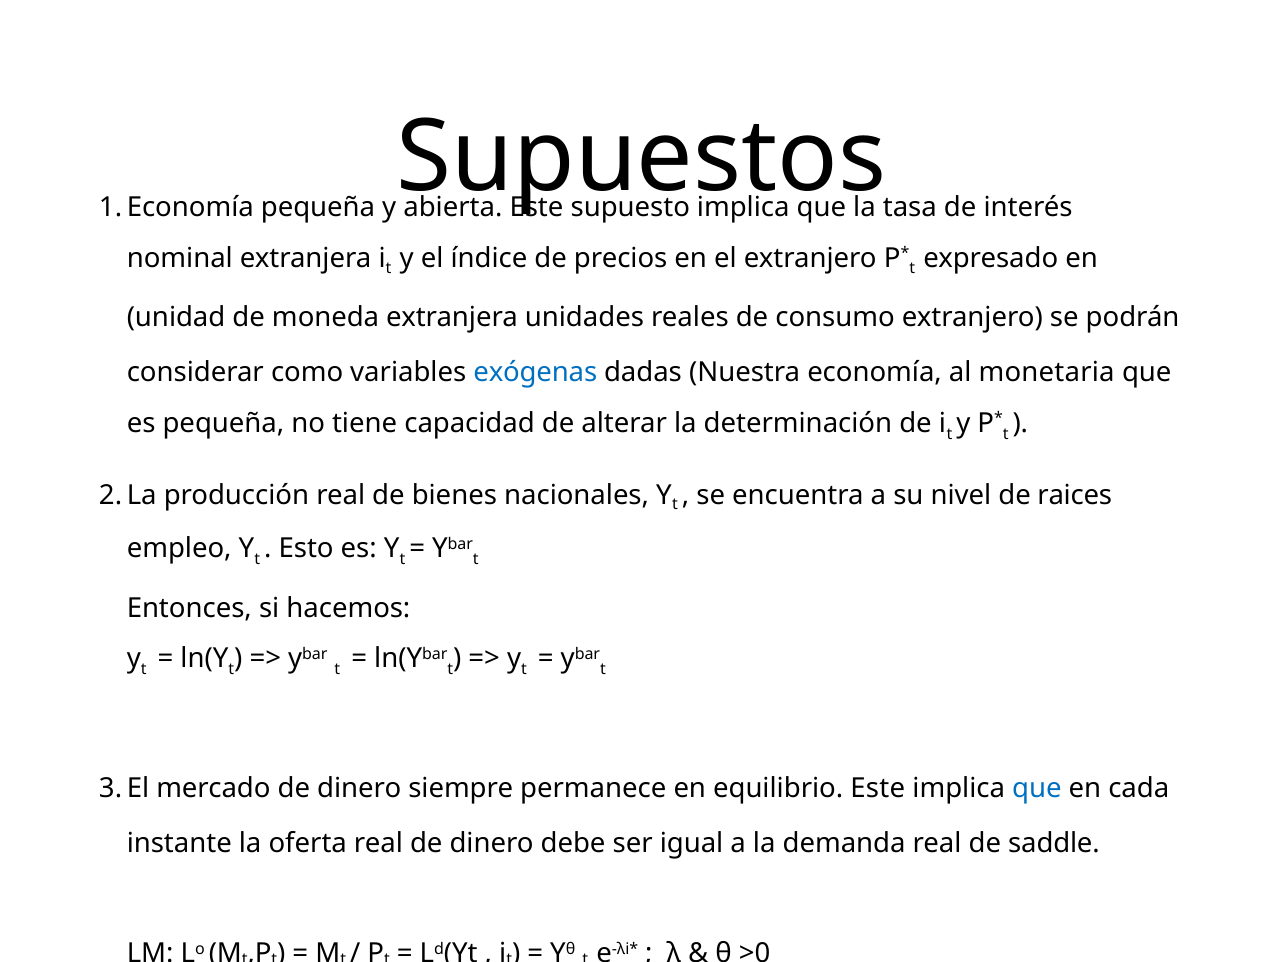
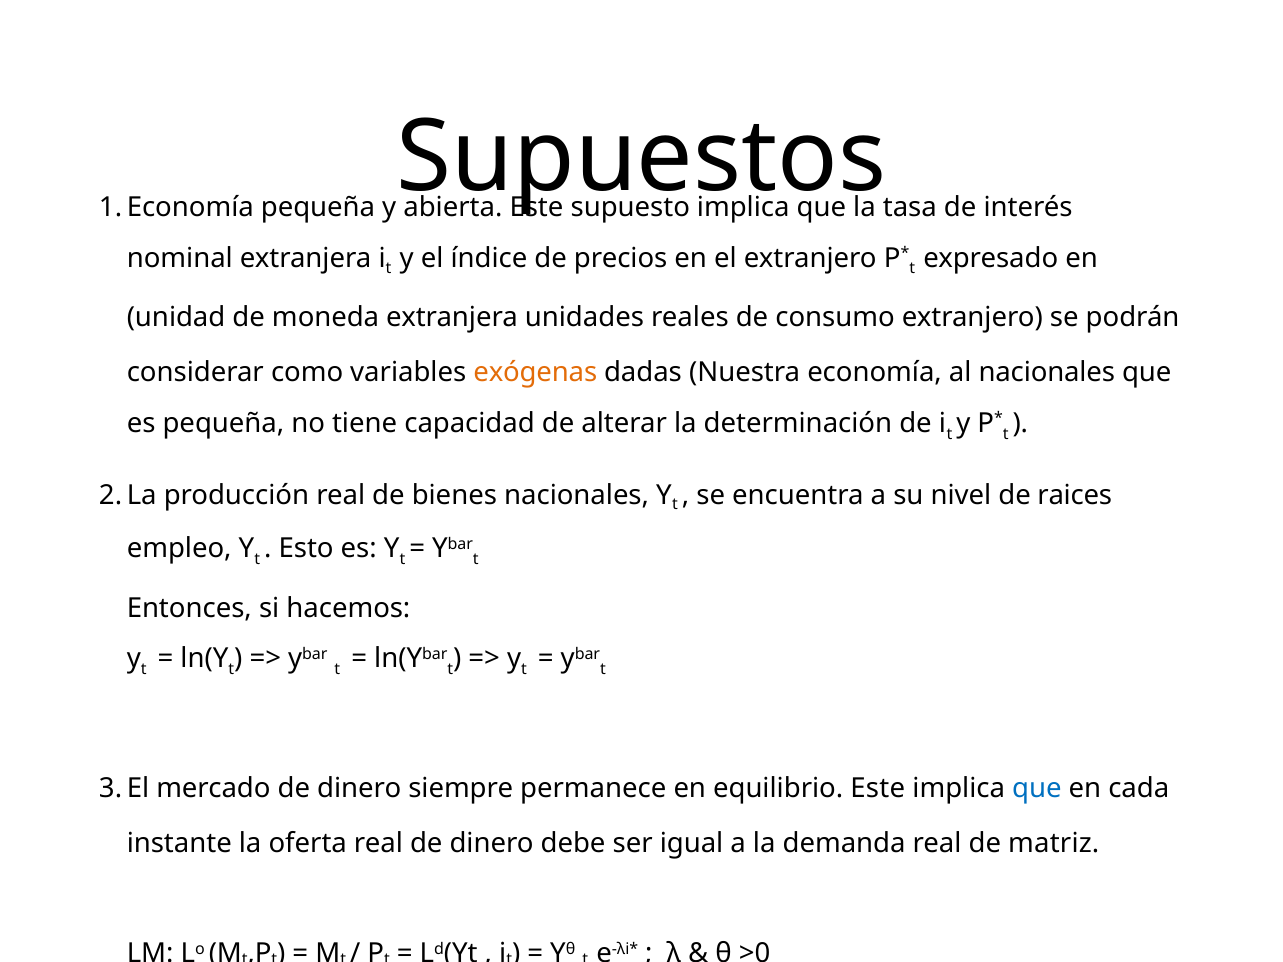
exógenas colour: blue -> orange (535, 373)
al monetaria: monetaria -> nacionales (1047, 373)
saddle: saddle -> matriz (1054, 844)
